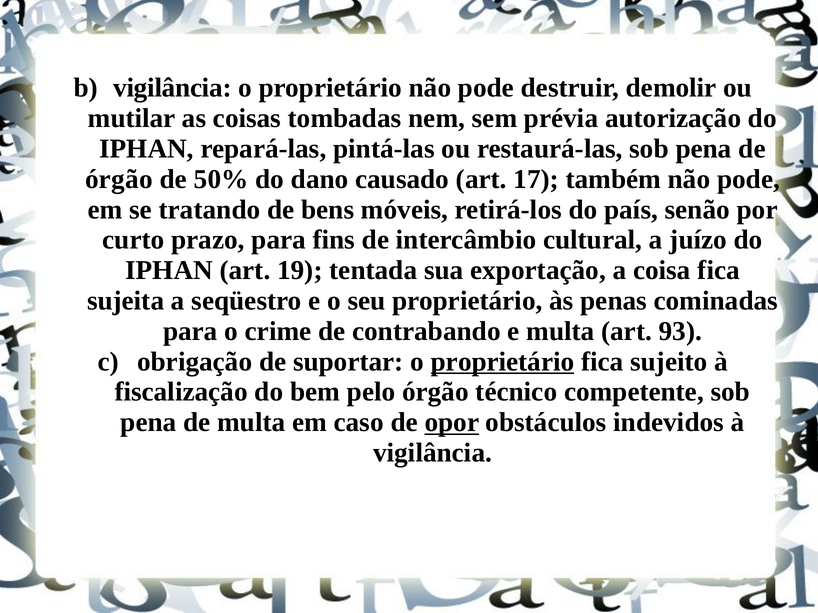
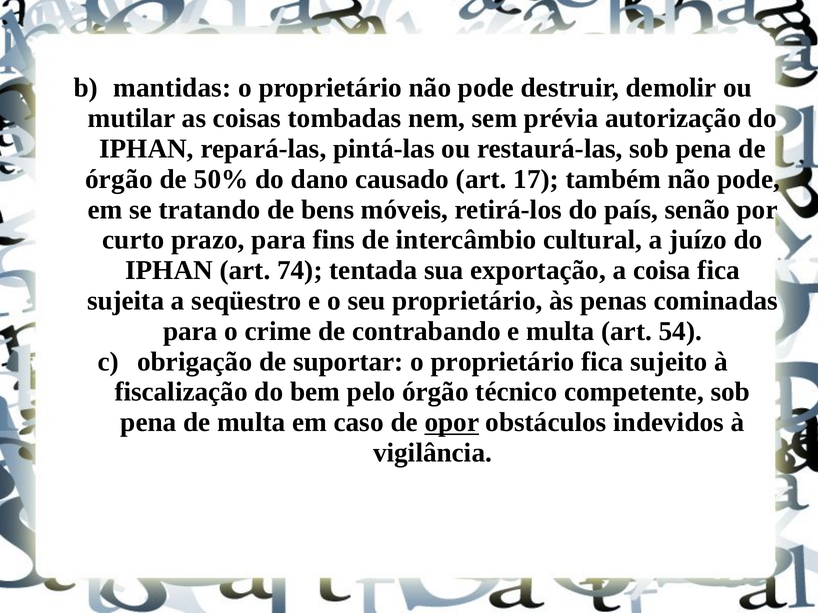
b vigilância: vigilância -> mantidas (172, 88)
19: 19 -> 74 (300, 271)
93: 93 -> 54 (680, 331)
proprietário underline: present -> none (503, 362)
